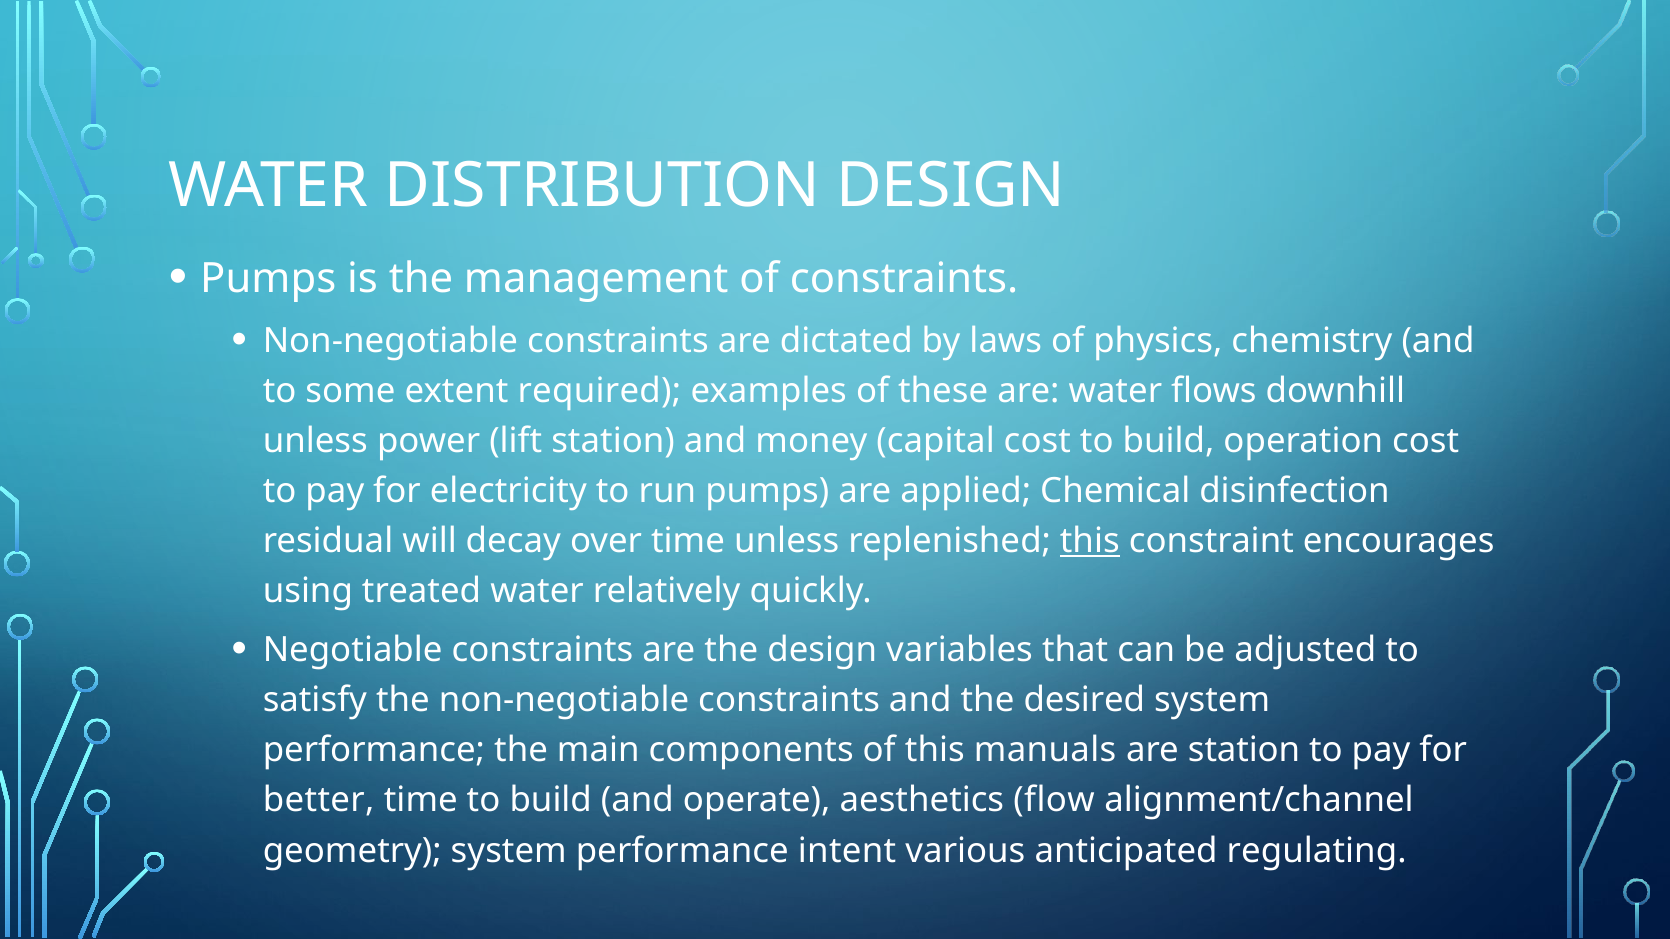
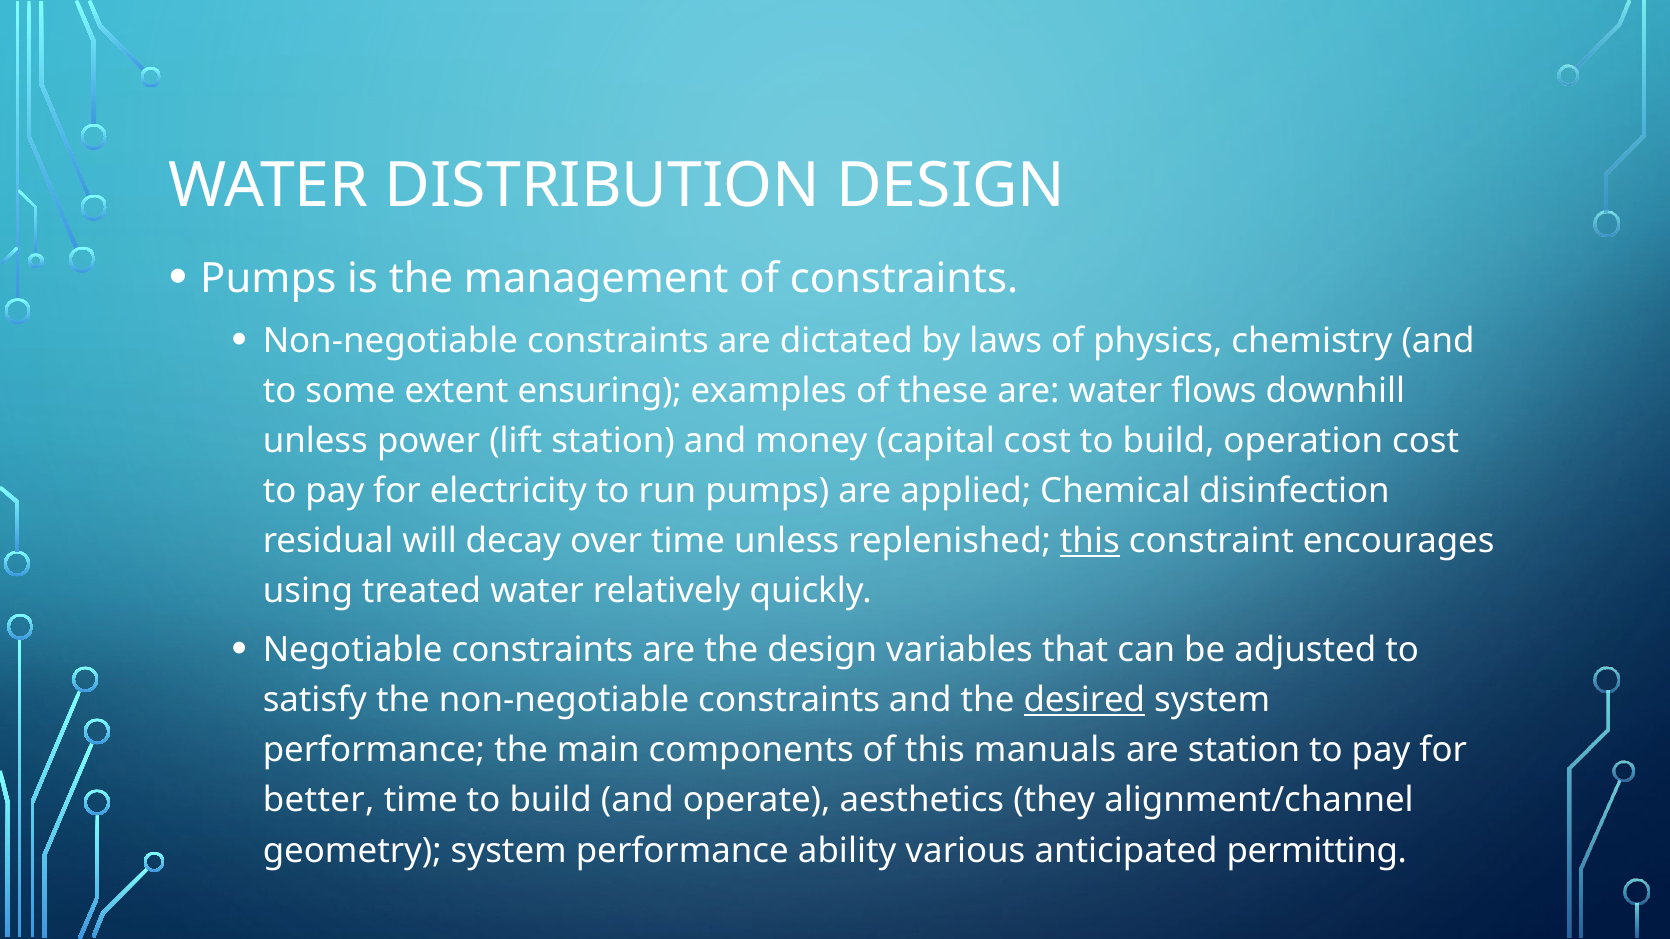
required: required -> ensuring (600, 391)
desired underline: none -> present (1084, 701)
flow: flow -> they (1054, 801)
intent: intent -> ability (847, 851)
regulating: regulating -> permitting (1317, 851)
